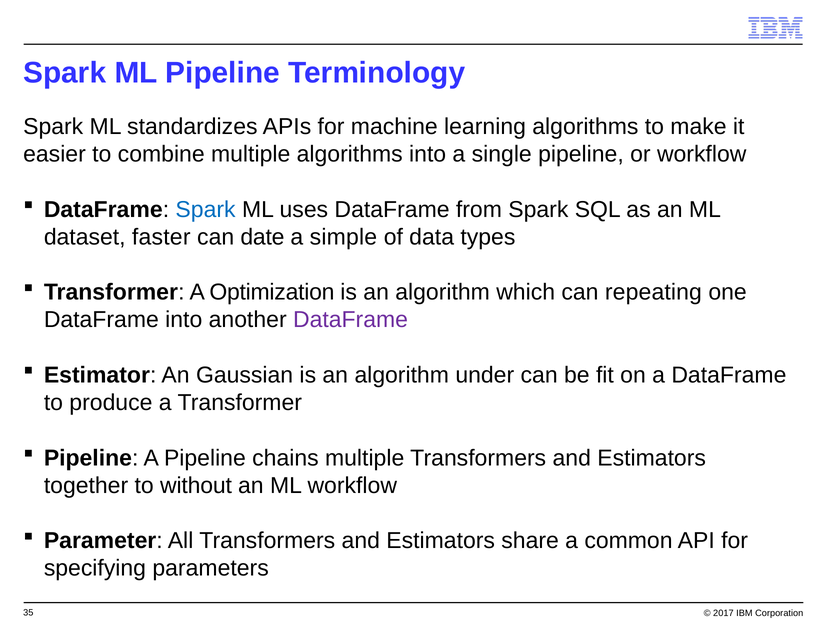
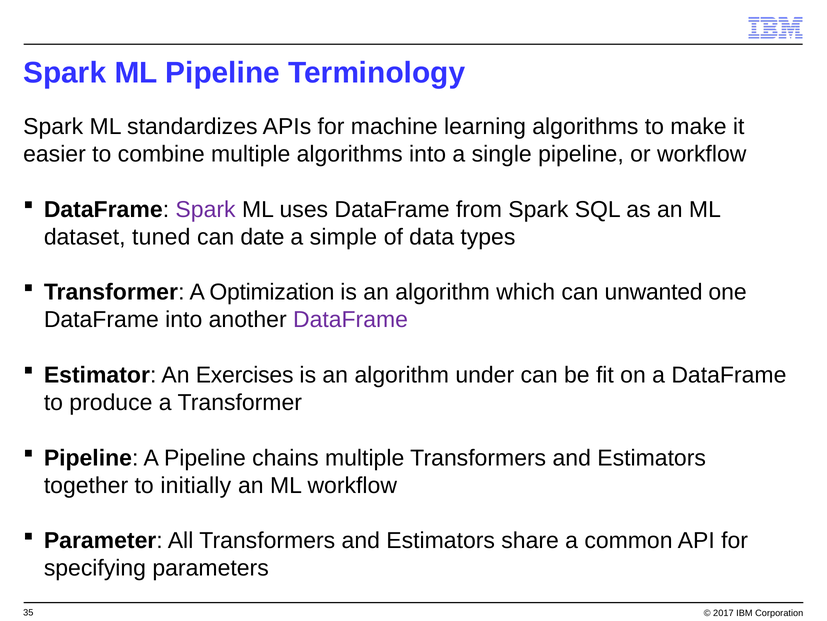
Spark colour: blue -> purple (206, 209)
faster: faster -> tuned (161, 237)
repeating: repeating -> unwanted (654, 292)
Gaussian: Gaussian -> Exercises (245, 375)
without: without -> initially (196, 485)
